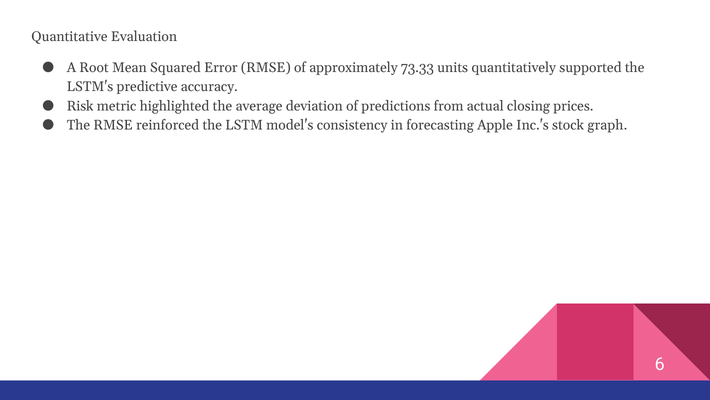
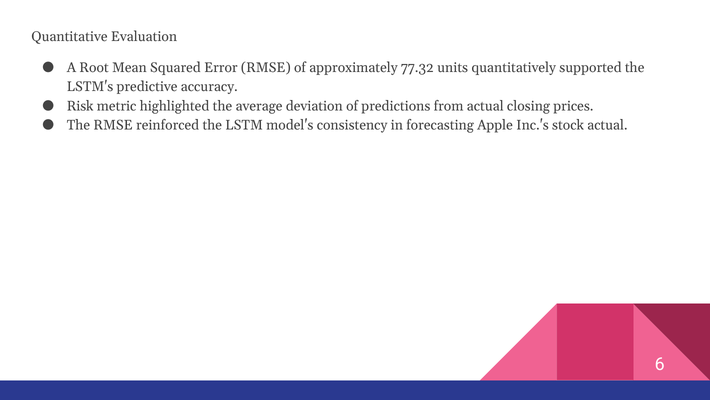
73.33: 73.33 -> 77.32 (417, 68)
stock graph: graph -> actual (607, 125)
